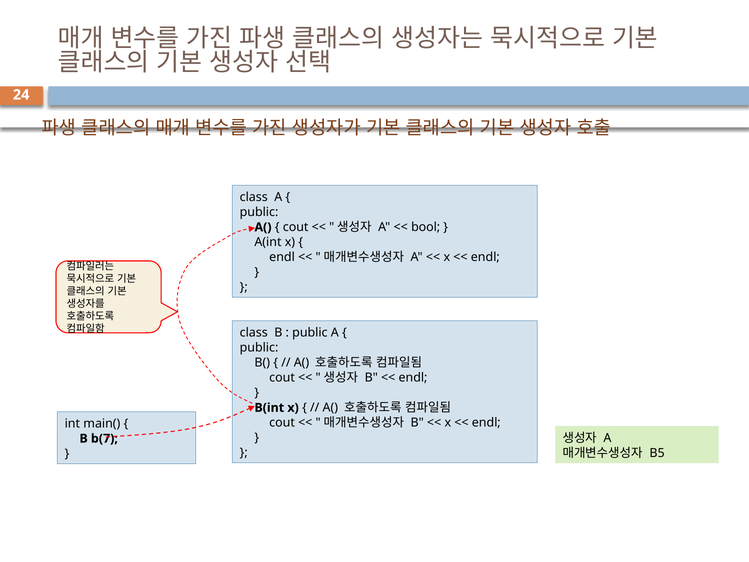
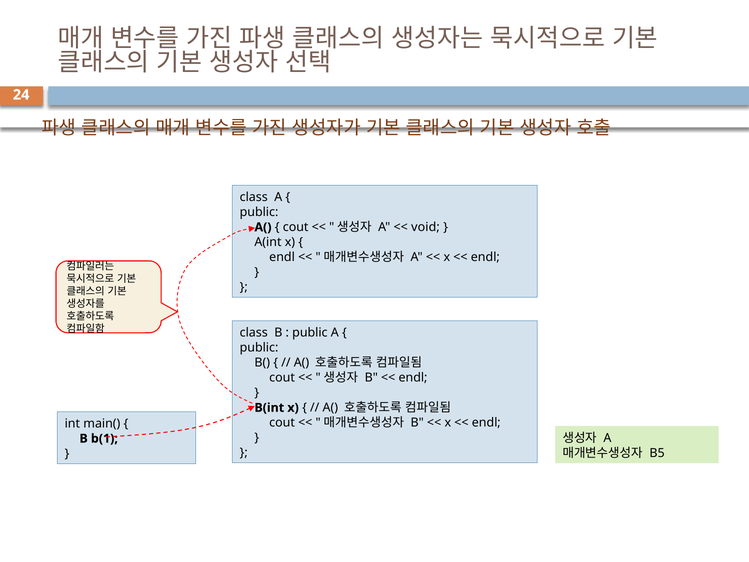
bool: bool -> void (426, 227)
b(7: b(7 -> b(1 (104, 438)
